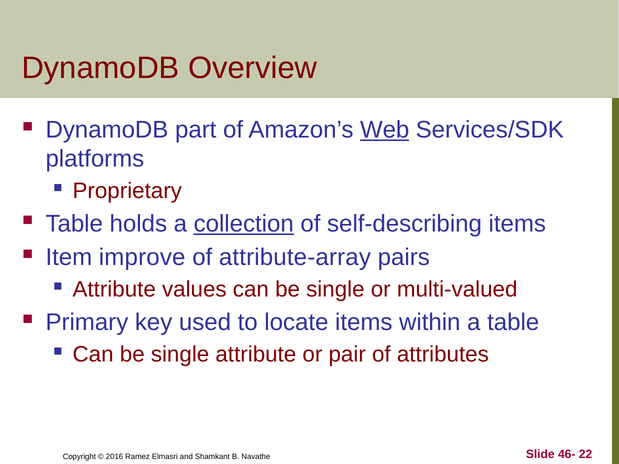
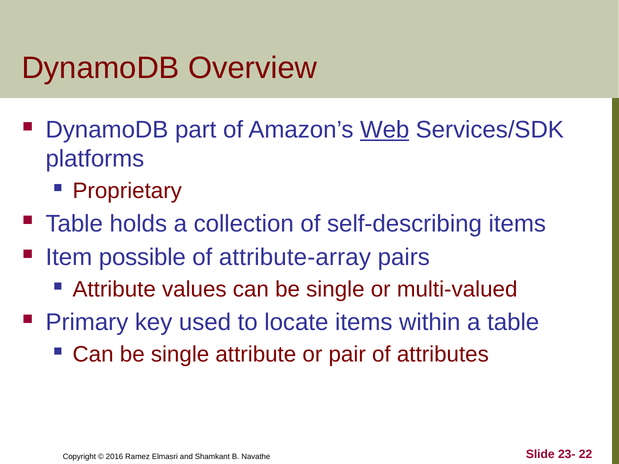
collection underline: present -> none (244, 224)
improve: improve -> possible (142, 258)
46-: 46- -> 23- (567, 455)
